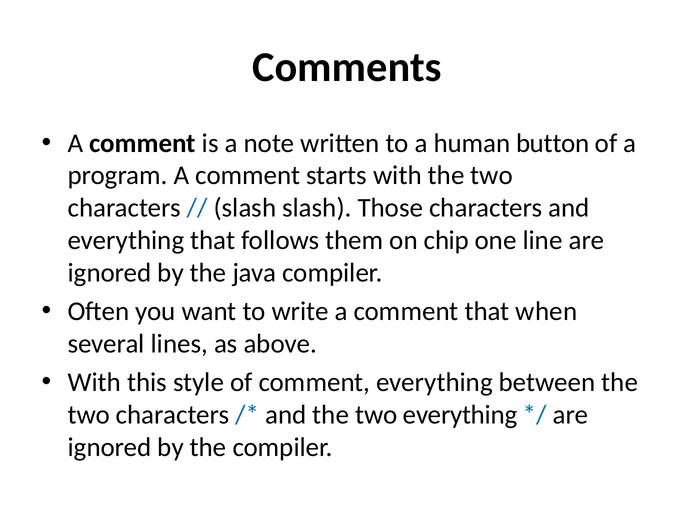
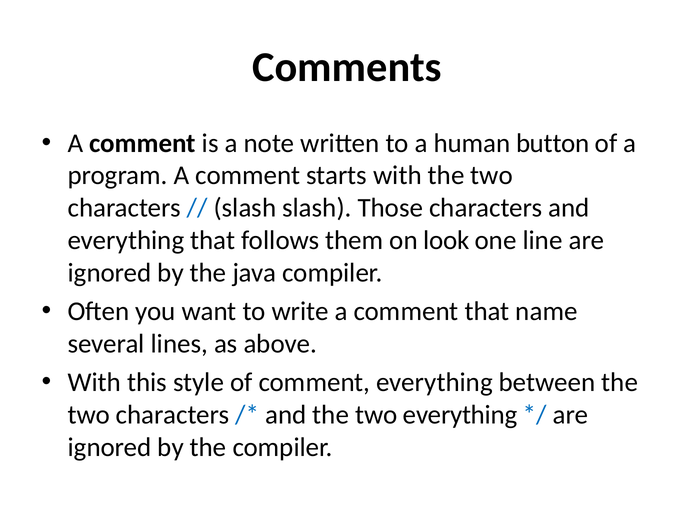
chip: chip -> look (446, 240)
when: when -> name (547, 311)
